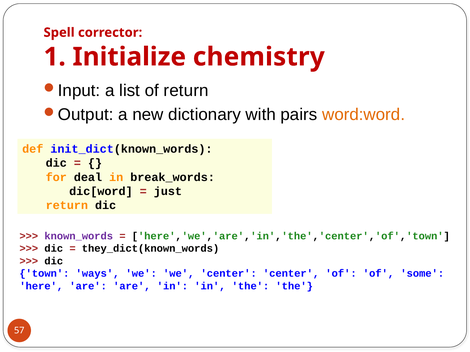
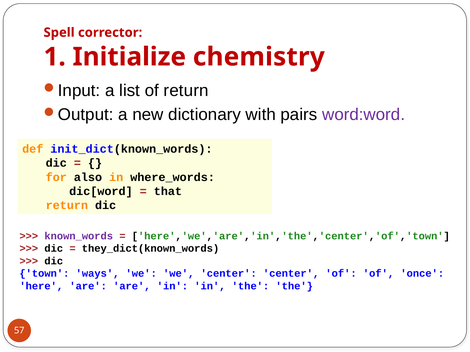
word:word colour: orange -> purple (364, 115)
deal: deal -> also (88, 177)
break_words: break_words -> where_words (173, 177)
just: just -> that (168, 192)
some: some -> once (422, 274)
